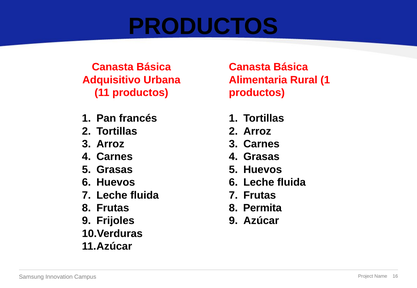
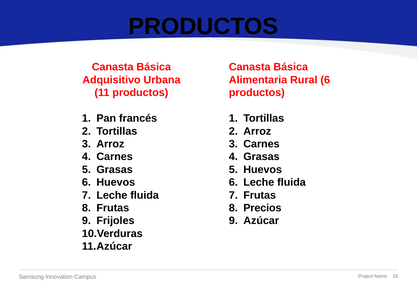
Rural 1: 1 -> 6 (325, 80)
Permita: Permita -> Precios (262, 209)
